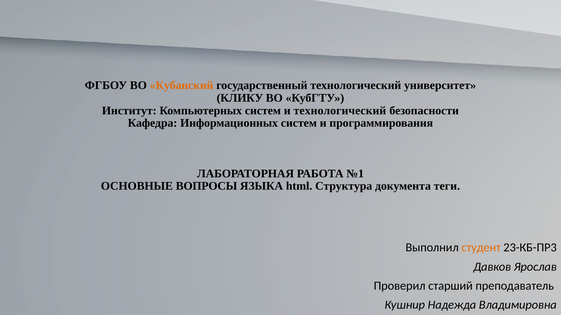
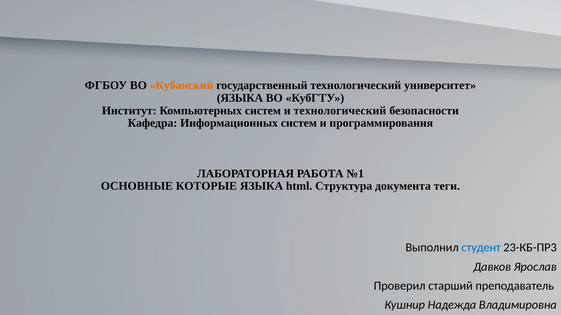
КЛИКУ: КЛИКУ -> ЯЗЫКА (240, 98)
ВОПРОСЫ: ВОПРОСЫ -> КОТОРЫЕ (206, 186)
студент colour: orange -> blue (481, 248)
